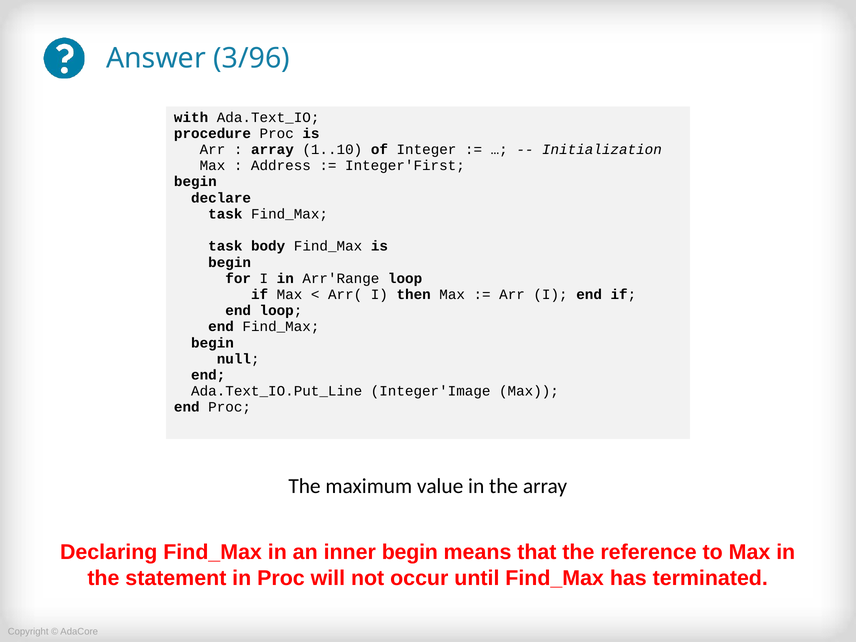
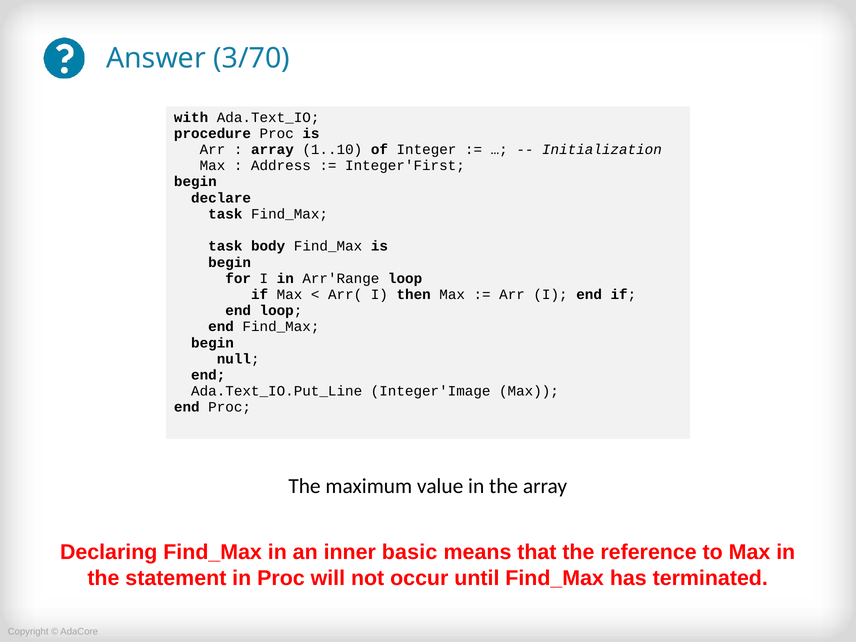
3/96: 3/96 -> 3/70 (252, 58)
inner begin: begin -> basic (410, 552)
